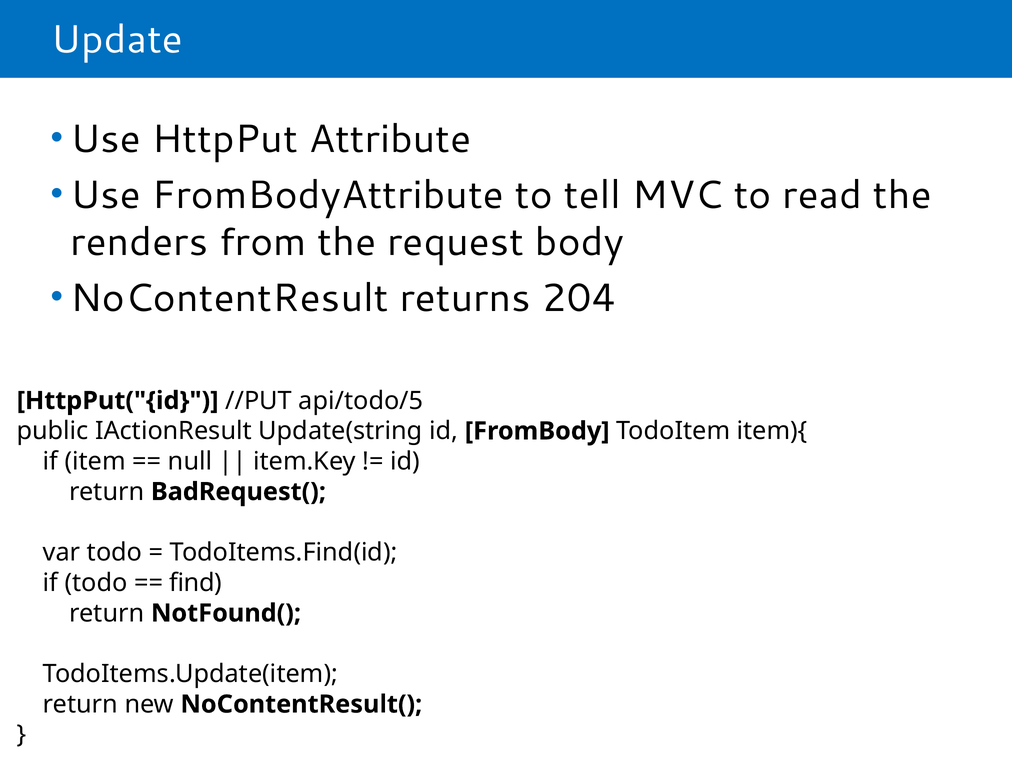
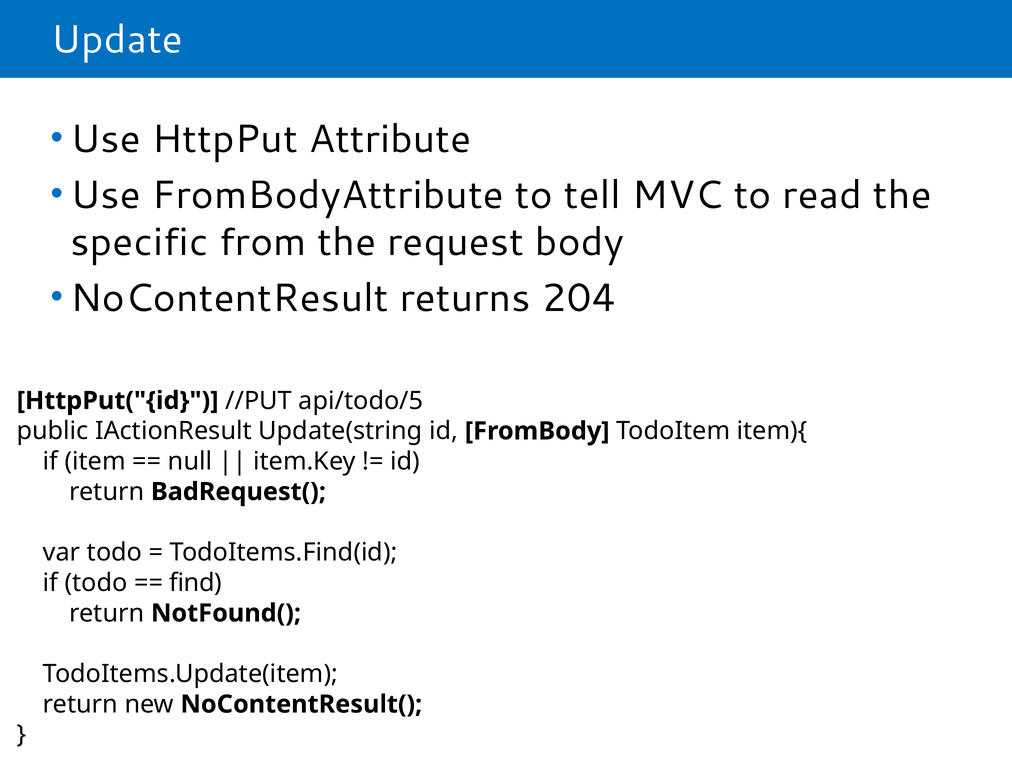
renders: renders -> specific (139, 242)
